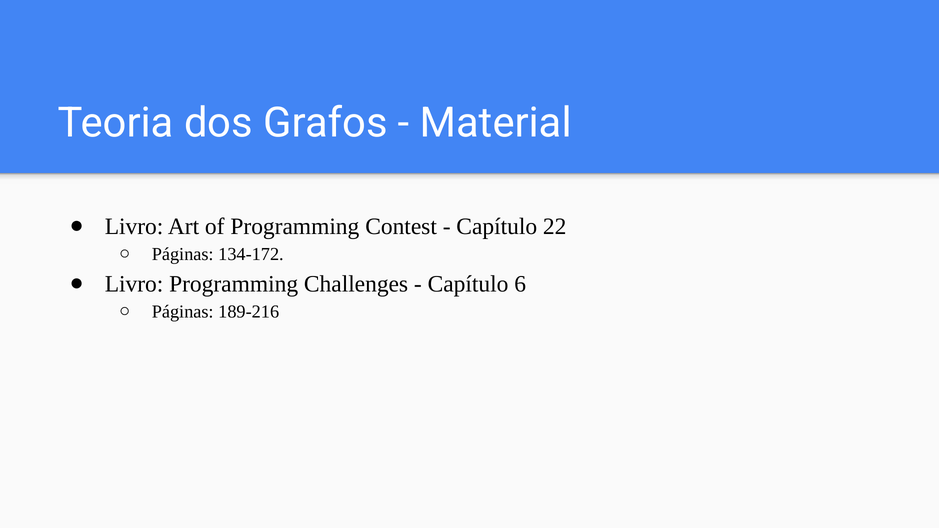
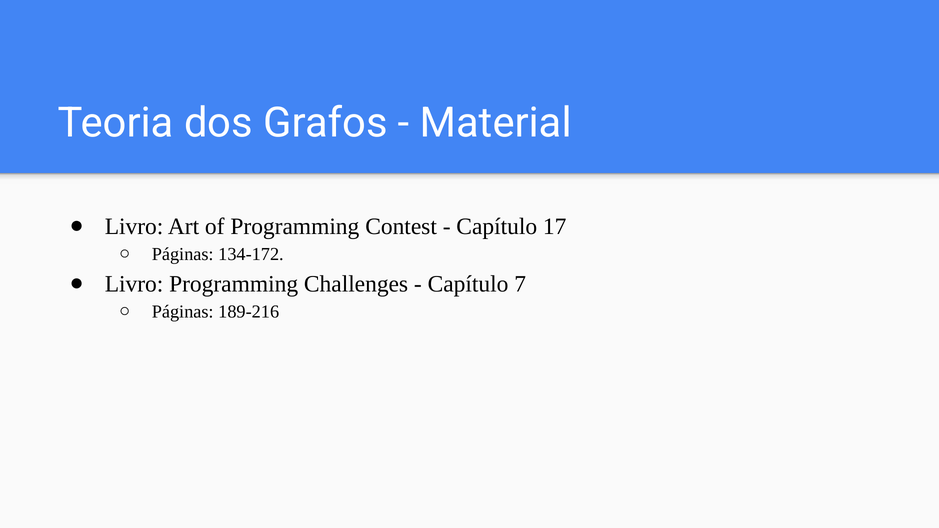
22: 22 -> 17 (555, 226)
6: 6 -> 7 (520, 284)
